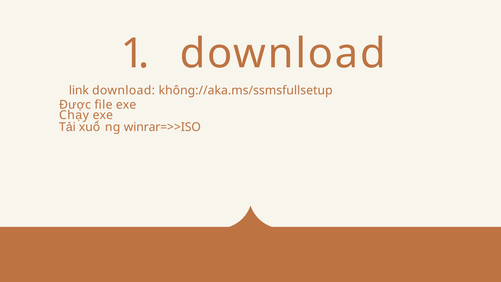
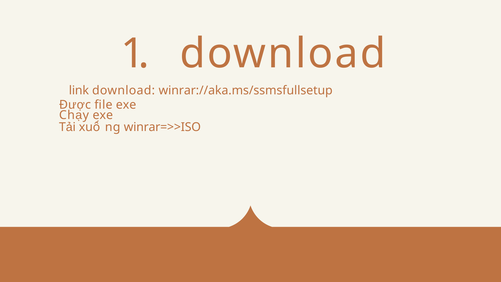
không://aka.ms/ssmsfullsetup: không://aka.ms/ssmsfullsetup -> winrar://aka.ms/ssmsfullsetup (246, 90)
